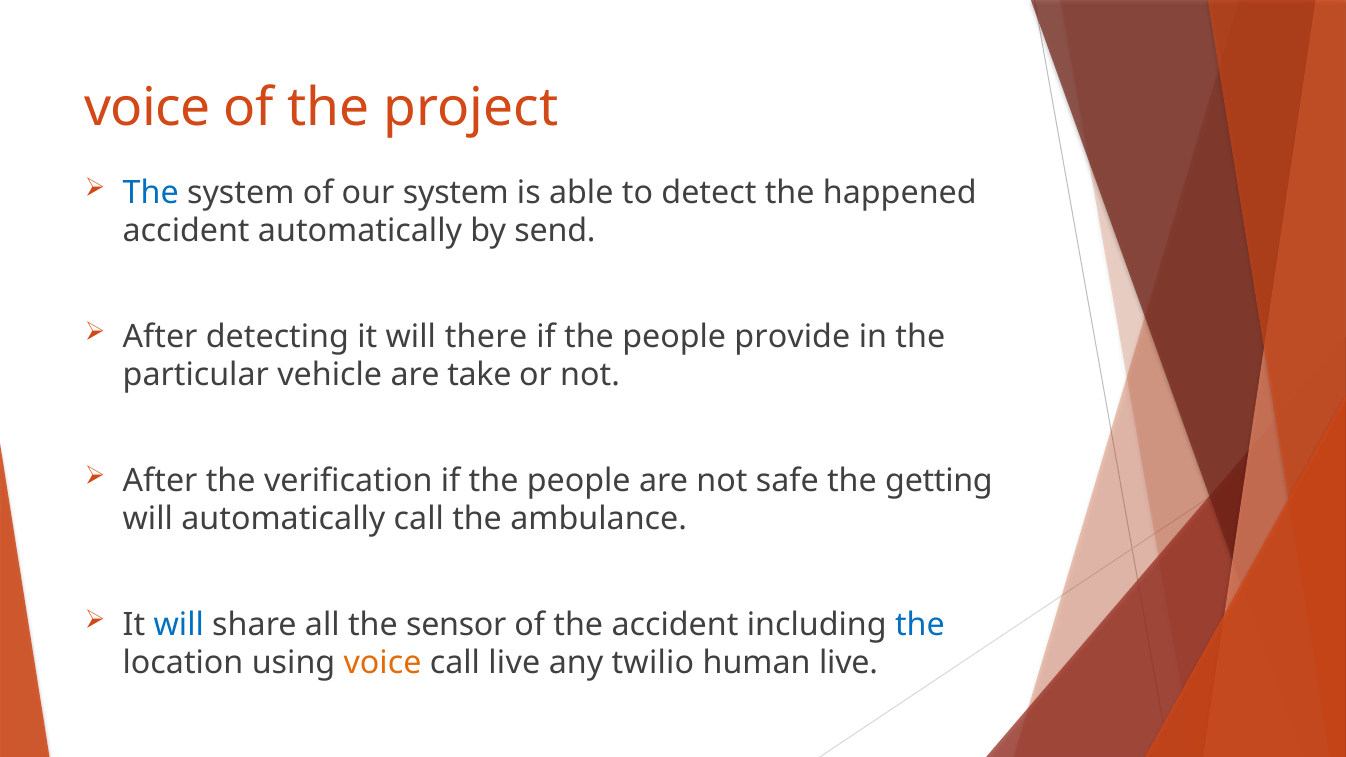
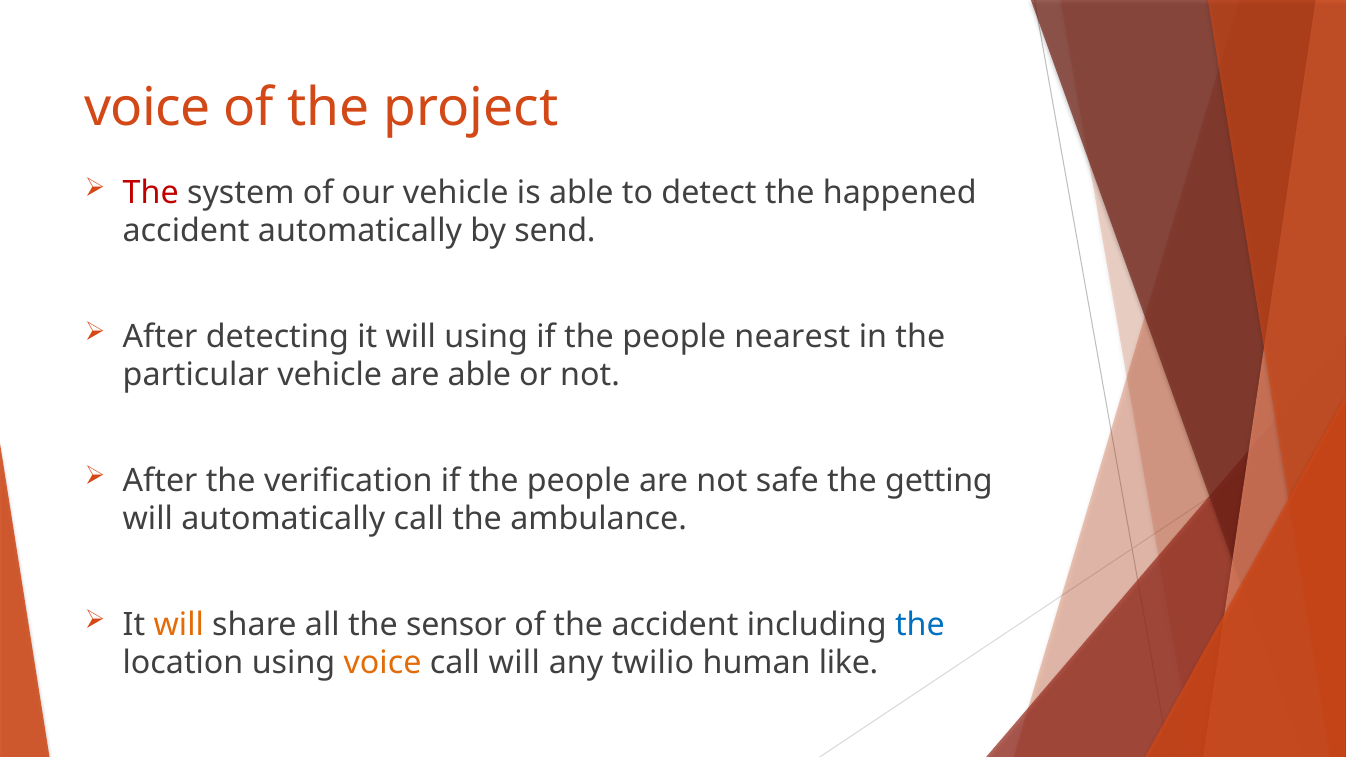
The colour: blue -> red (151, 193)
our system: system -> vehicle (456, 193)
will there: there -> using (486, 337)
provide: provide -> nearest (792, 337)
are take: take -> able (479, 375)
will colour: blue -> orange (179, 625)
call live: live -> will (514, 663)
human live: live -> like (849, 663)
